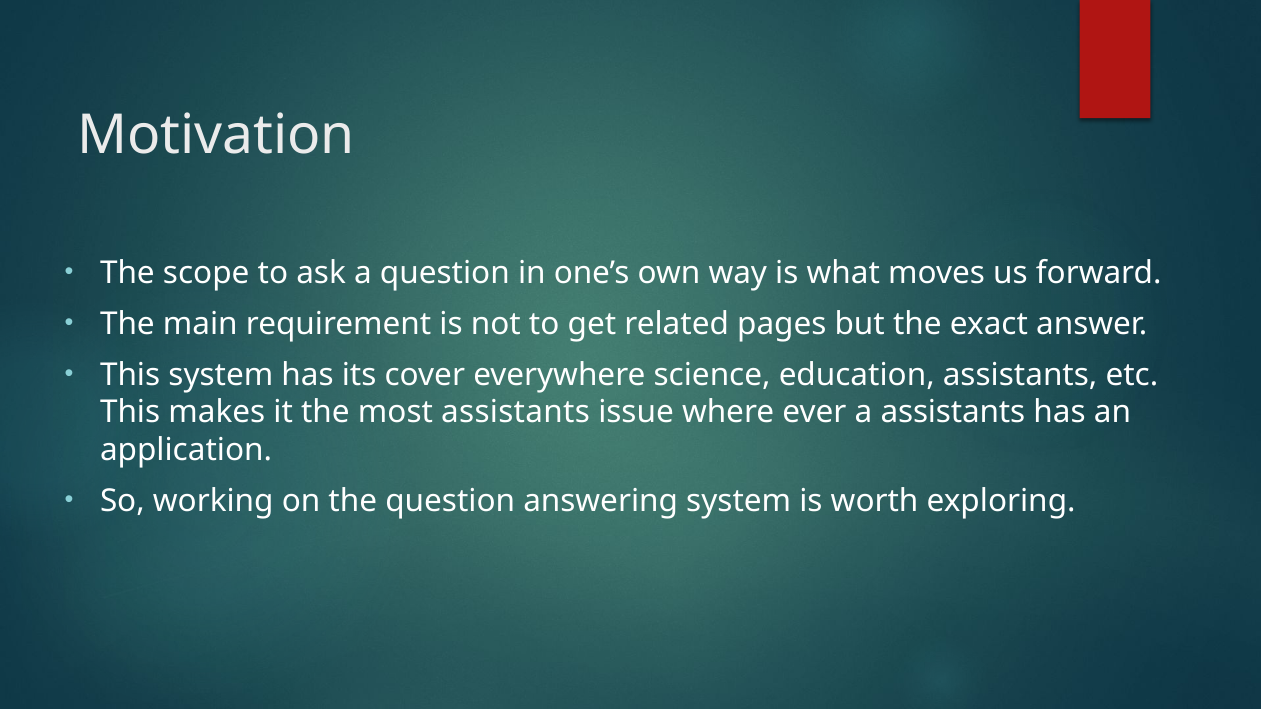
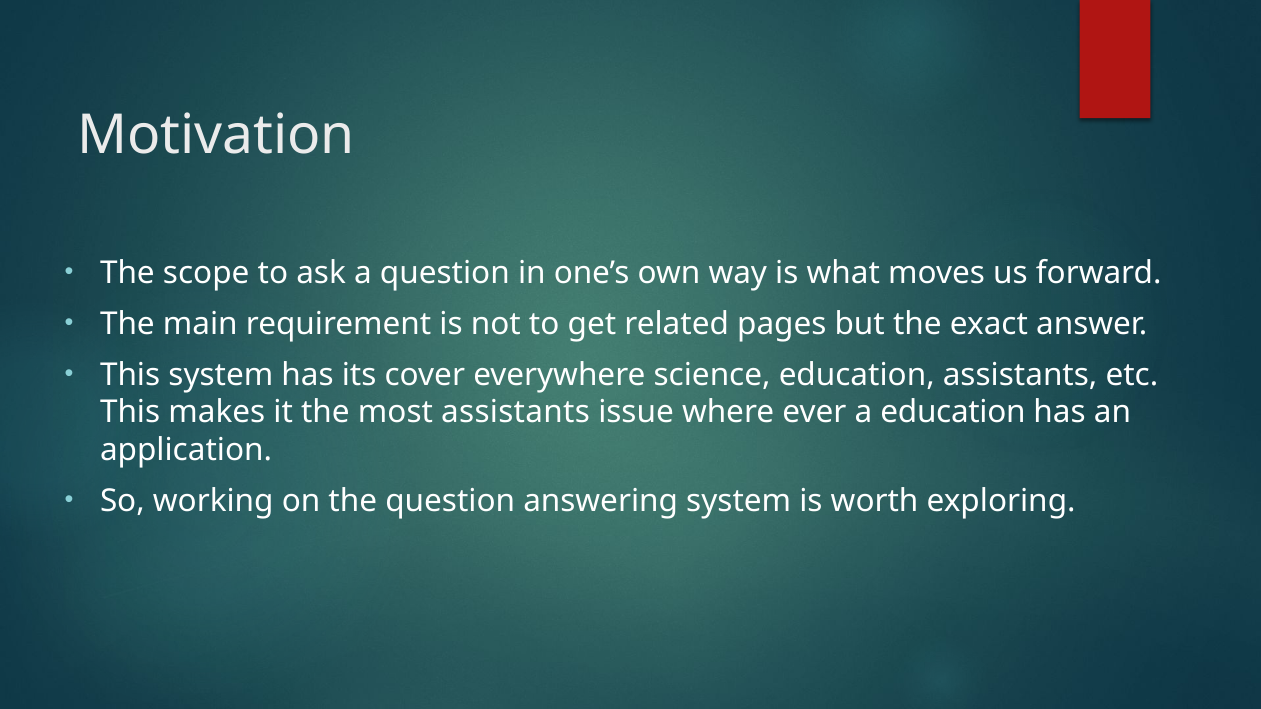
a assistants: assistants -> education (953, 413)
